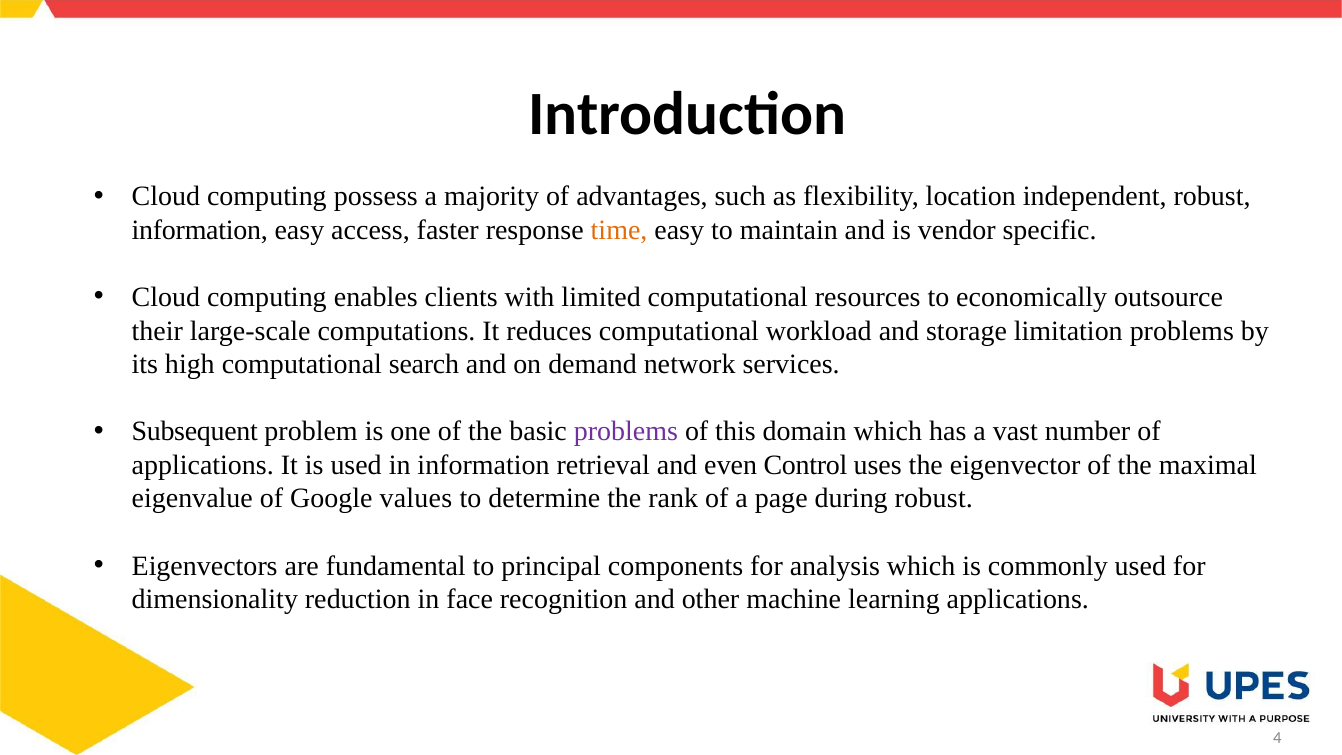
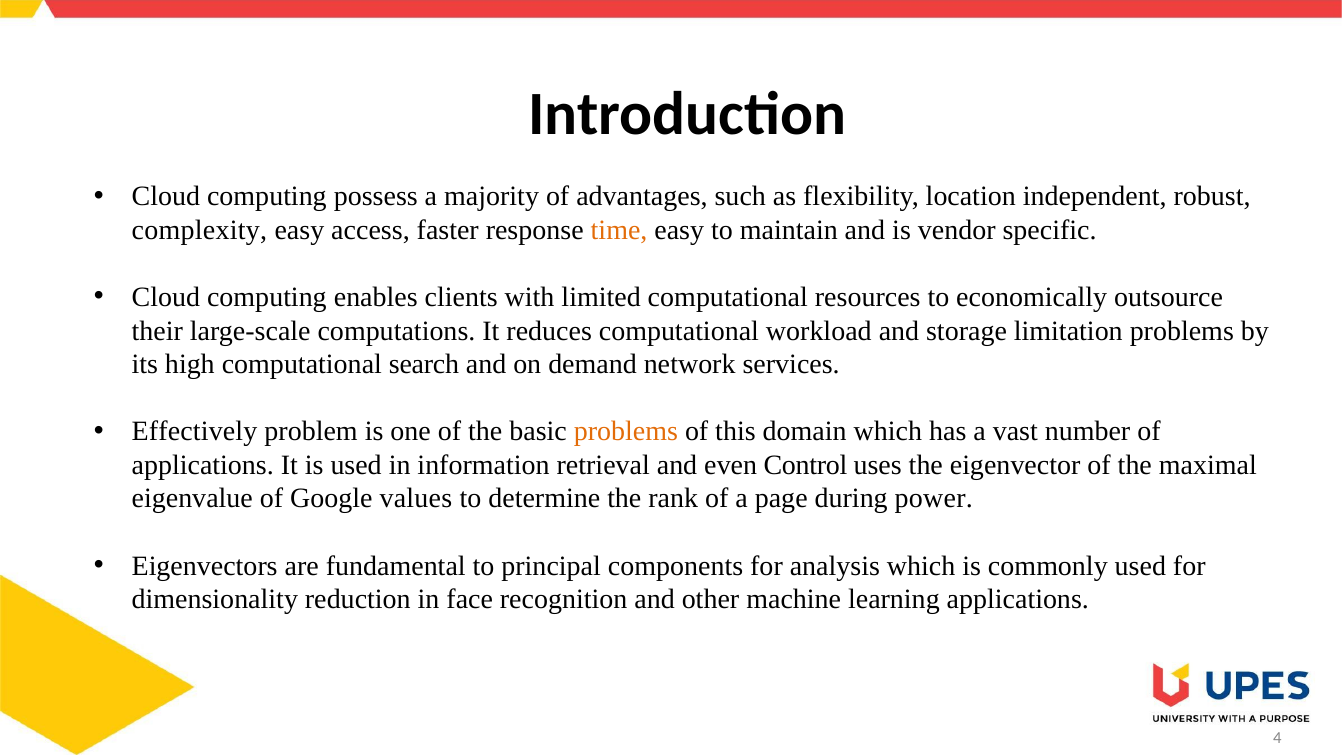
information: information -> complexity (199, 230)
Subsequent: Subsequent -> Effectively (195, 432)
problems colour: purple -> orange (626, 432)
during robust: robust -> power (934, 499)
